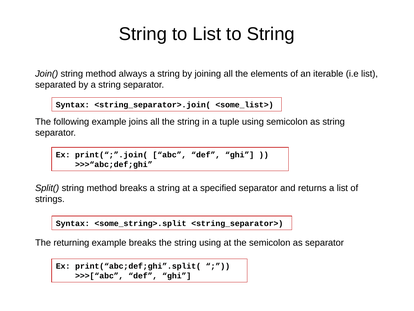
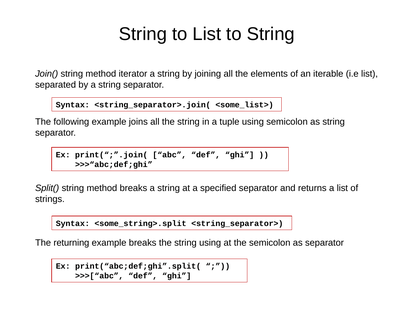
always: always -> iterator (133, 74)
